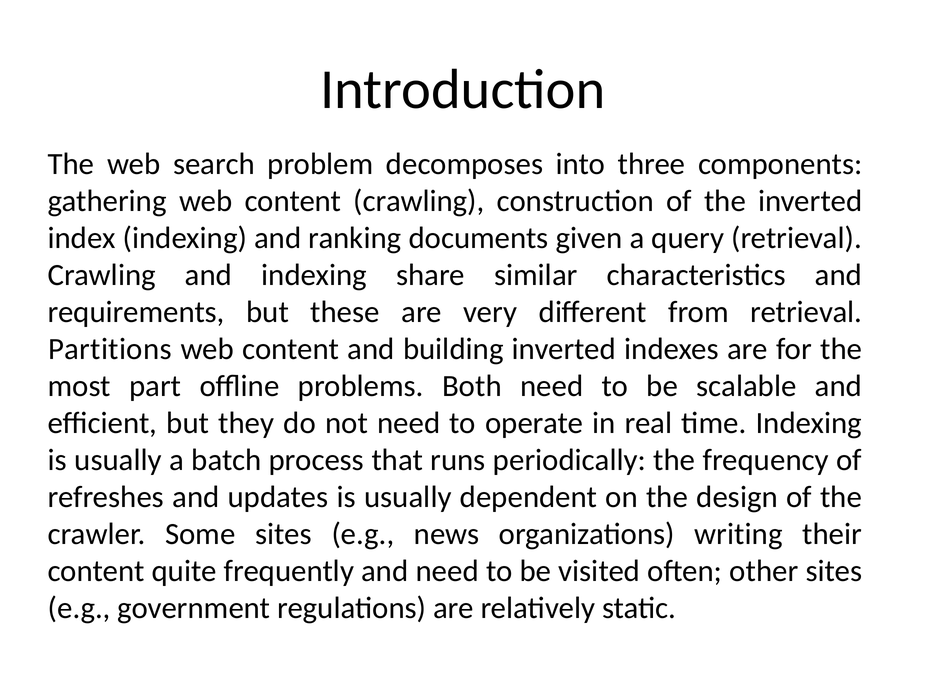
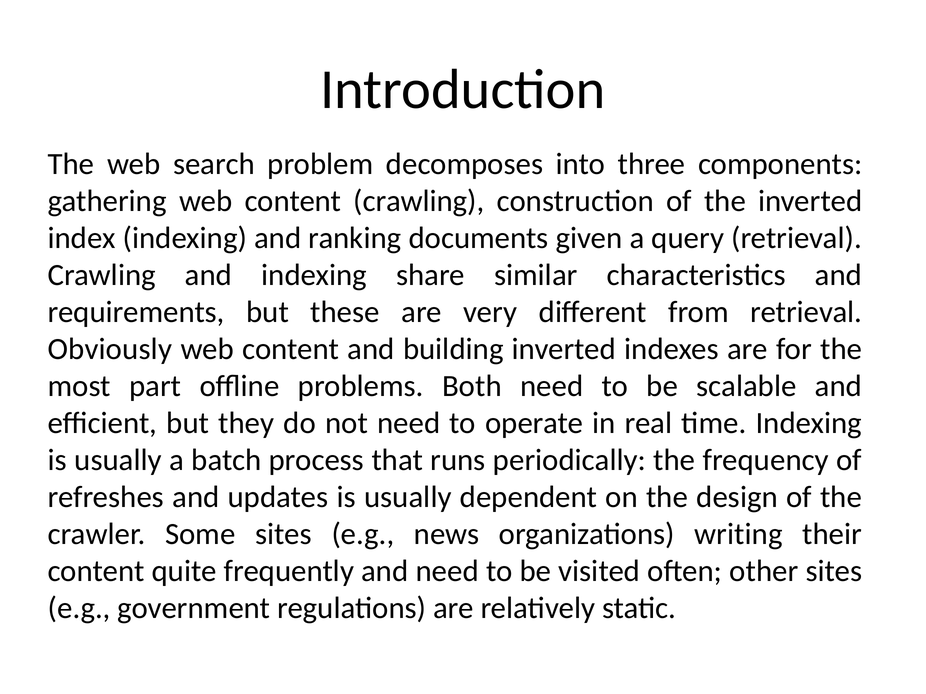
Partitions: Partitions -> Obviously (110, 349)
